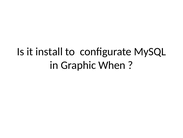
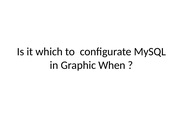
install: install -> which (49, 51)
